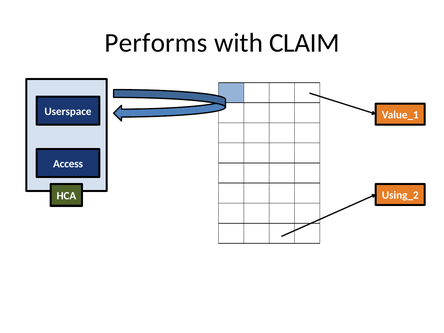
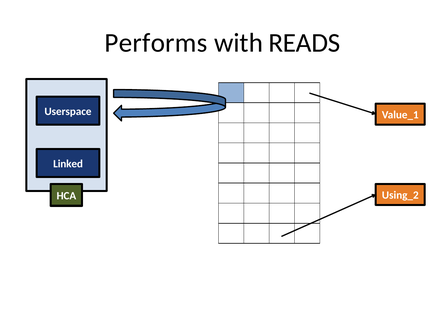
CLAIM: CLAIM -> READS (304, 43)
Access: Access -> Linked (68, 164)
